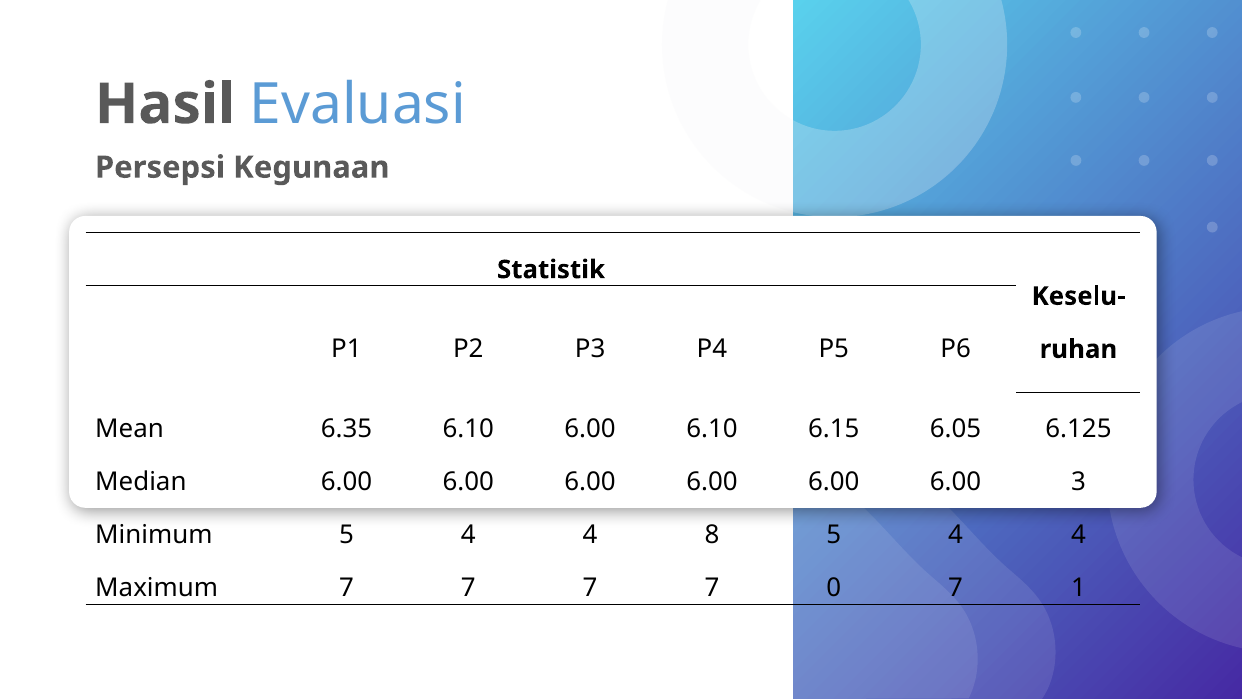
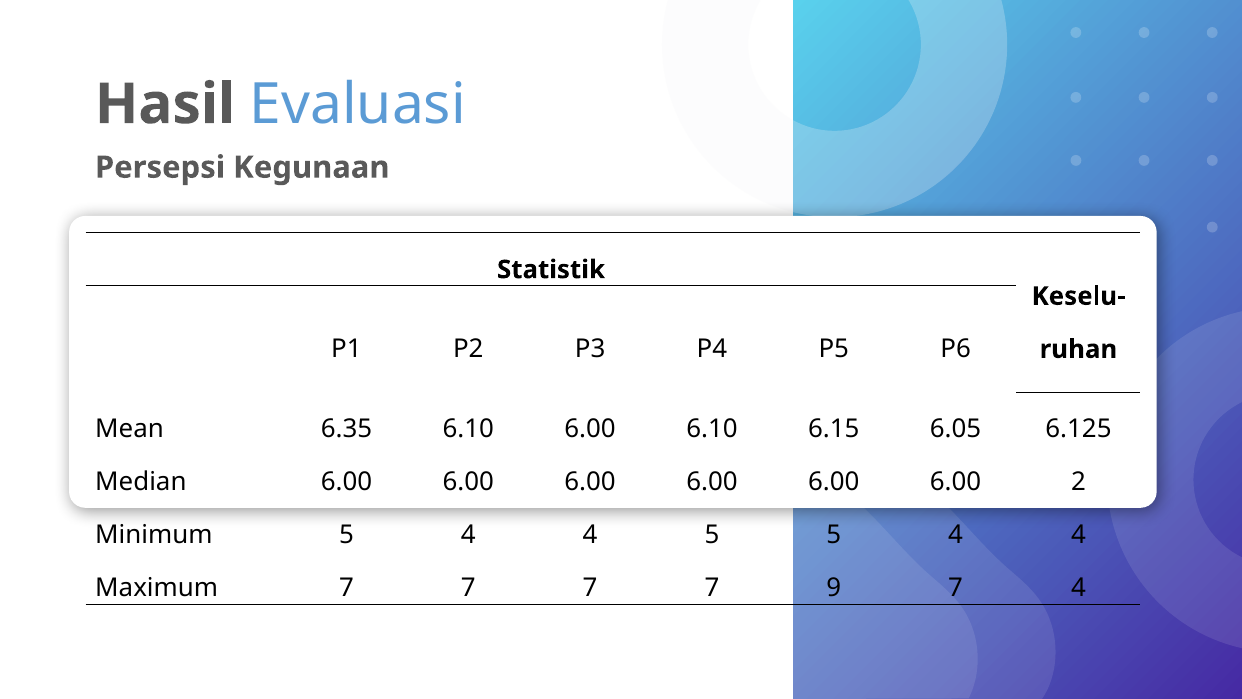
3: 3 -> 2 (1079, 482)
4 8: 8 -> 5 (712, 535)
0: 0 -> 9 (834, 588)
7 1: 1 -> 4 (1079, 588)
